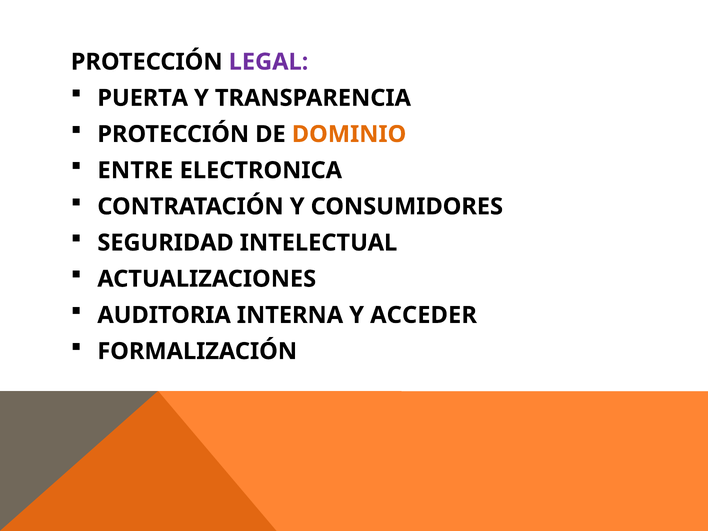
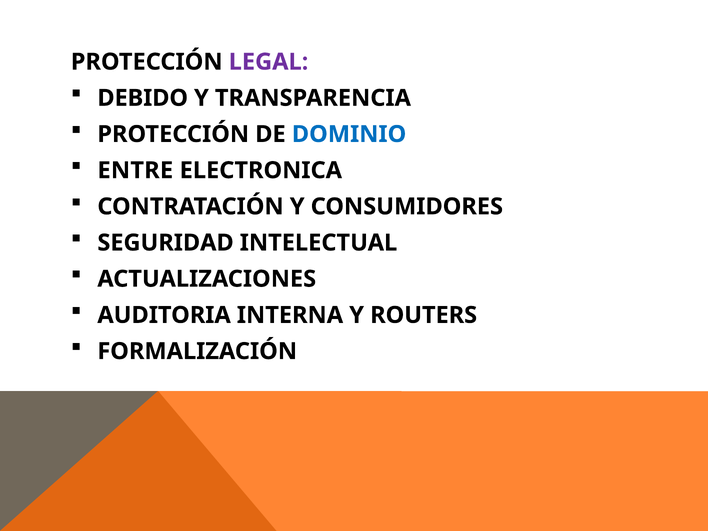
PUERTA: PUERTA -> DEBIDO (143, 98)
DOMINIO colour: orange -> blue (349, 134)
ACCEDER: ACCEDER -> ROUTERS (424, 315)
